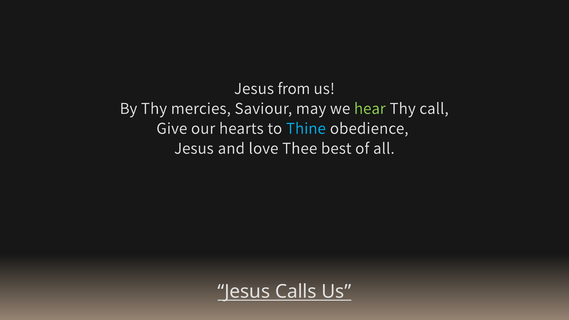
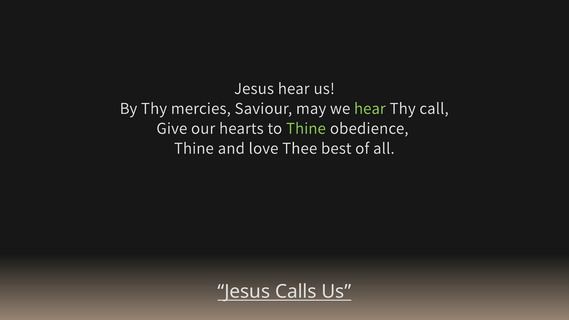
Jesus from: from -> hear (294, 88)
Thine colour: light blue -> light green (306, 128)
Jesus: Jesus -> Thine (194, 148)
